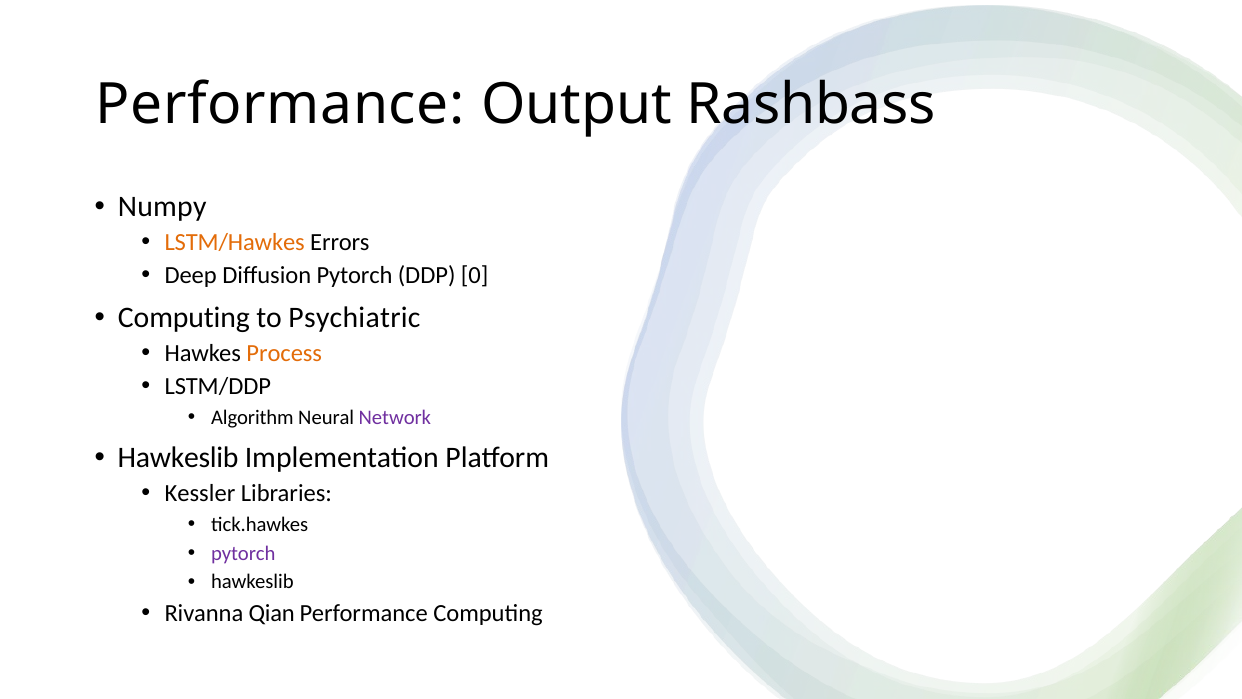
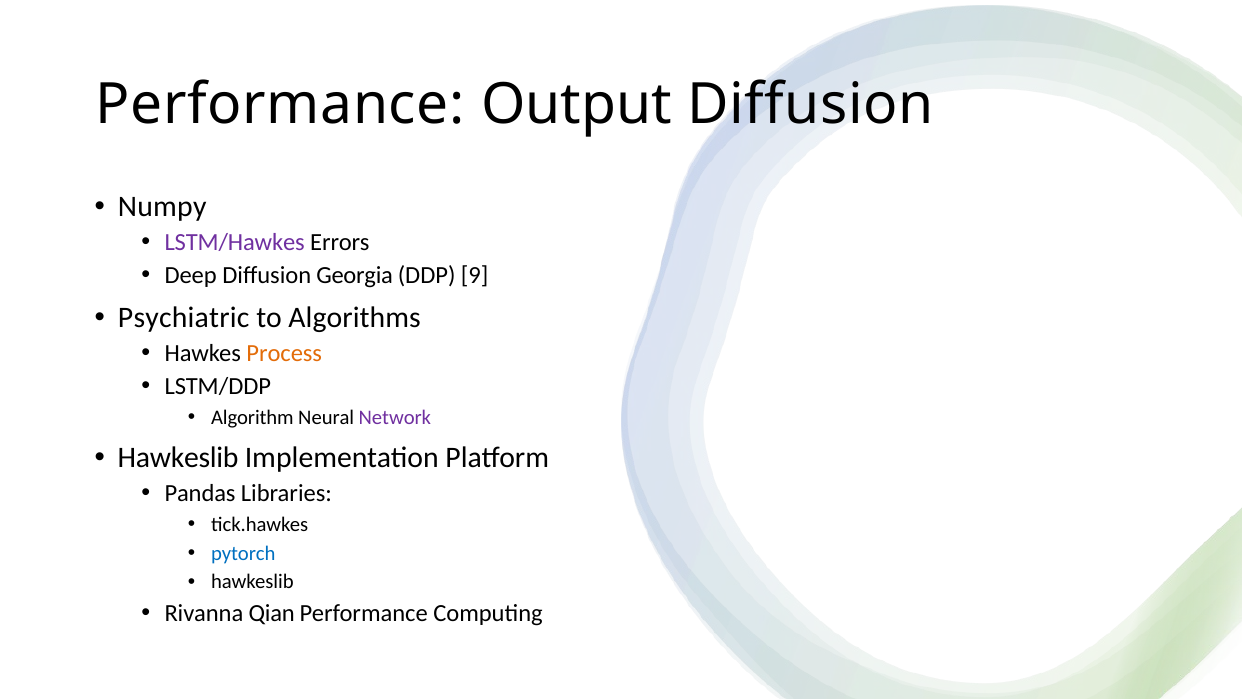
Output Rashbass: Rashbass -> Diffusion (811, 104)
LSTM/Hawkes colour: orange -> purple (235, 242)
Diffusion Pytorch: Pytorch -> Georgia (355, 275)
0: 0 -> 9 (475, 275)
Computing: Computing -> Psychiatric (184, 318)
Psychiatric: Psychiatric -> Algorithms (355, 318)
Kessler: Kessler -> Pandas (200, 493)
pytorch colour: purple -> blue (243, 553)
